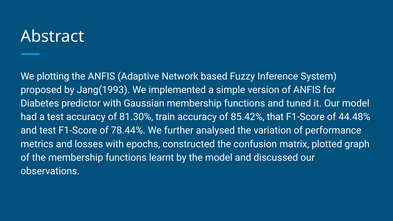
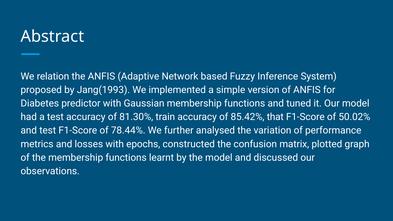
plotting: plotting -> relation (53, 76)
44.48%: 44.48% -> 50.02% (354, 117)
